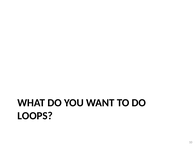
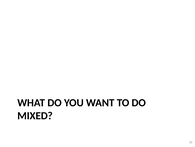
LOOPS: LOOPS -> MIXED (35, 115)
